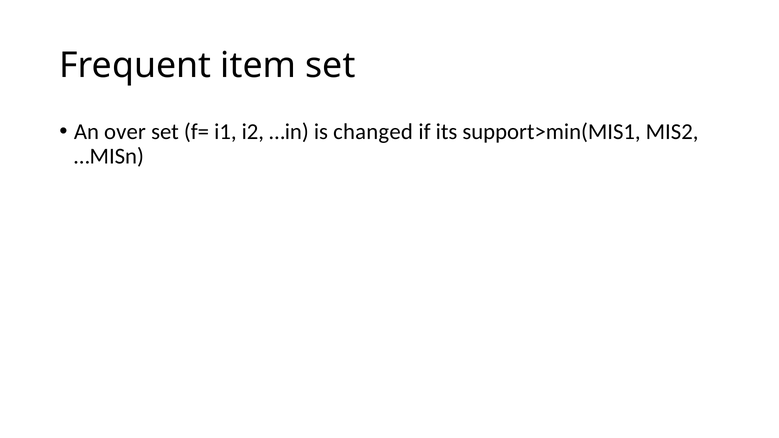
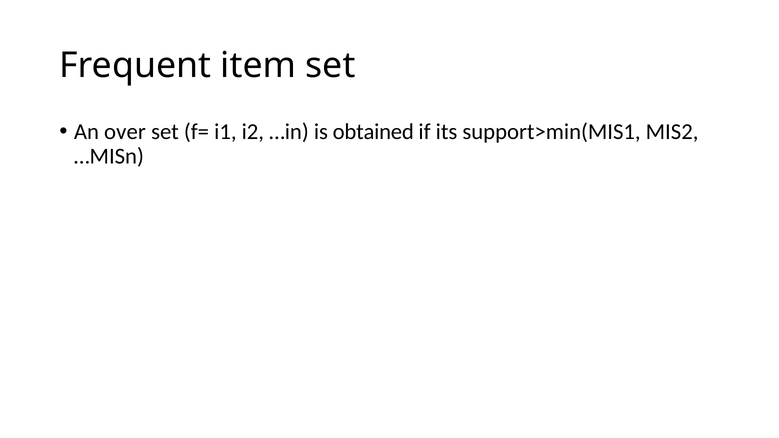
changed: changed -> obtained (373, 132)
